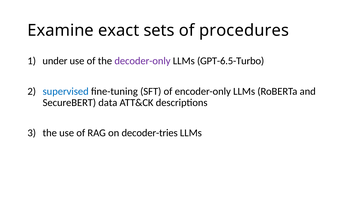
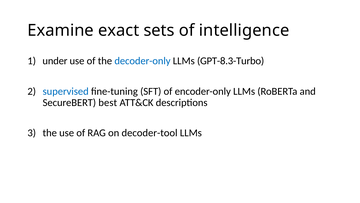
procedures: procedures -> intelligence (244, 30)
decoder-only colour: purple -> blue (142, 61)
GPT-6.5-Turbo: GPT-6.5-Turbo -> GPT-8.3-Turbo (231, 61)
data: data -> best (108, 102)
decoder-tries: decoder-tries -> decoder-tool (150, 133)
